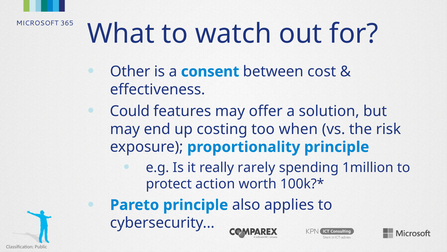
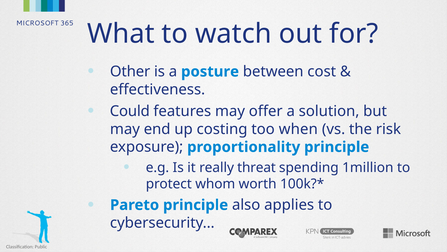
consent: consent -> posture (210, 71)
rarely: rarely -> threat (257, 167)
action: action -> whom (215, 184)
